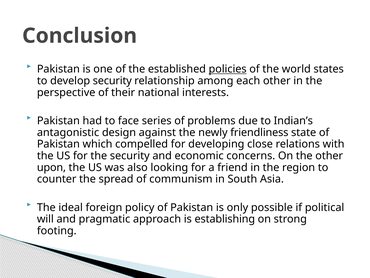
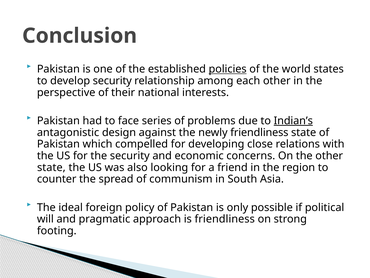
Indian’s underline: none -> present (293, 121)
upon: upon -> state (51, 167)
is establishing: establishing -> friendliness (225, 219)
